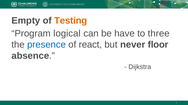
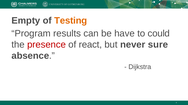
logical: logical -> results (67, 34)
three: three -> could (159, 34)
presence colour: blue -> red (46, 45)
floor: floor -> sure (158, 45)
